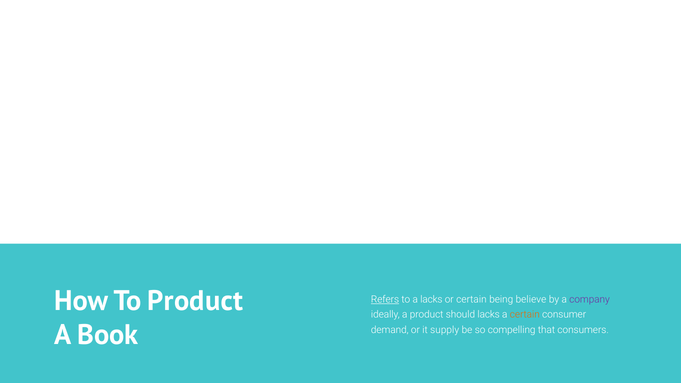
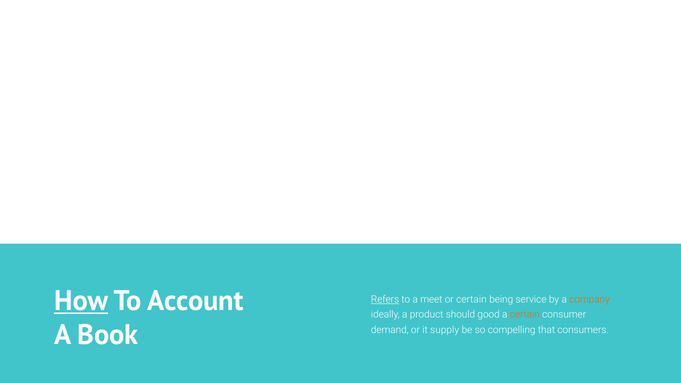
How underline: none -> present (81, 301)
To Product: Product -> Account (195, 301)
a lacks: lacks -> meet (431, 299)
believe: believe -> service (531, 299)
company colour: purple -> orange (590, 299)
should lacks: lacks -> good (489, 315)
